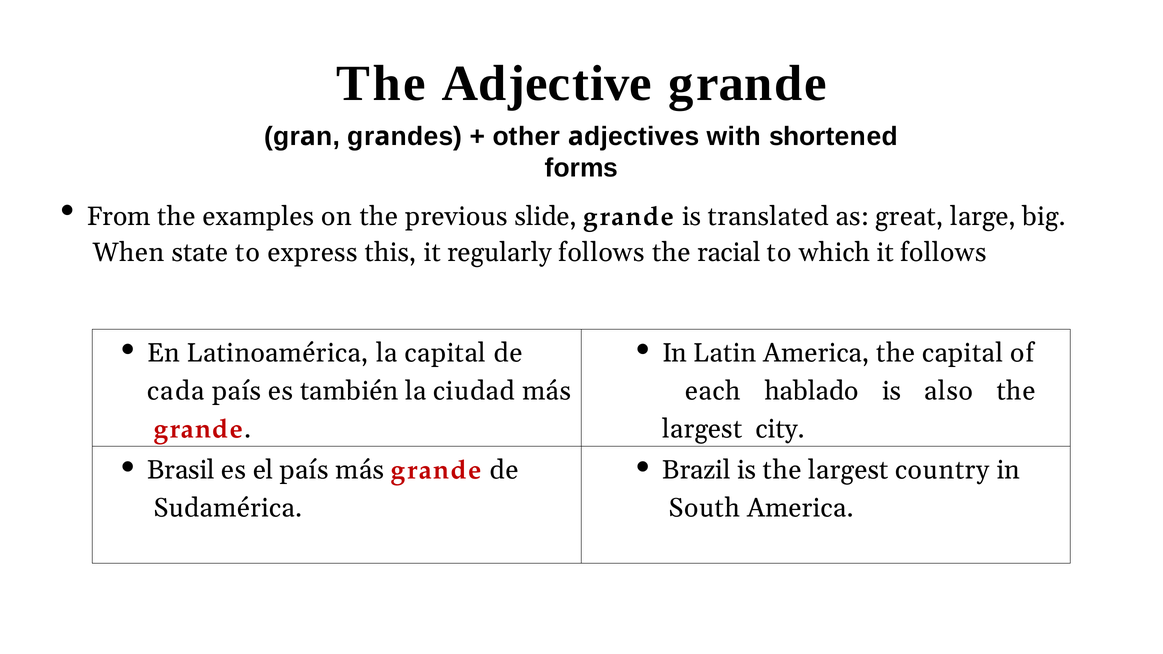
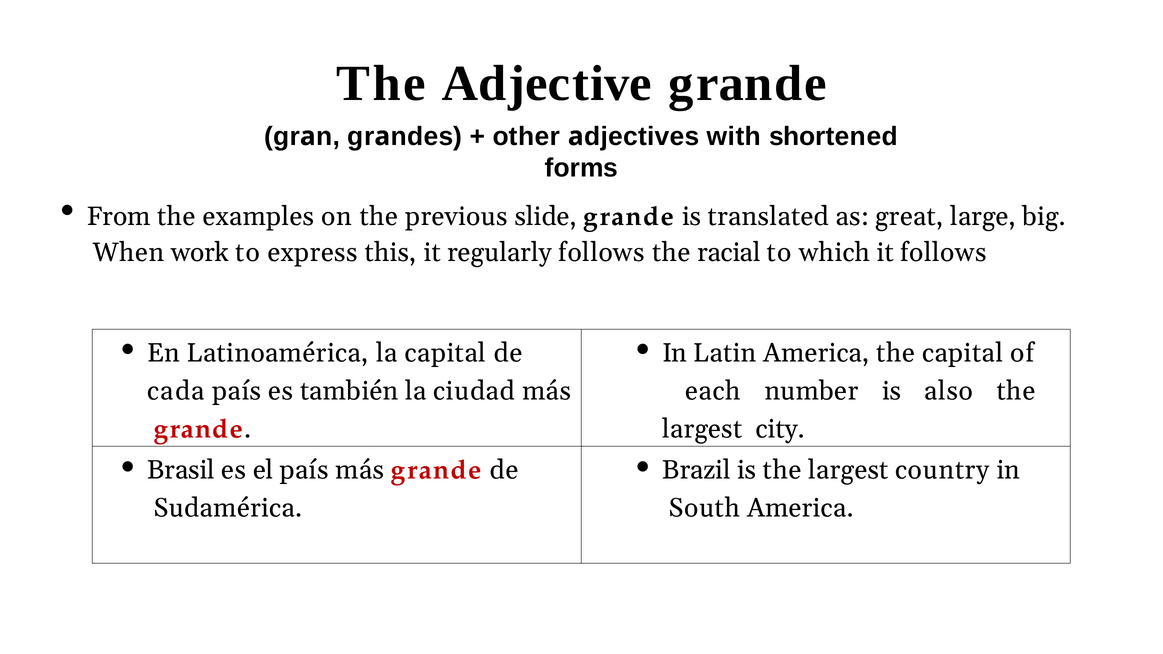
state: state -> work (200, 253)
hablado: hablado -> number (811, 391)
